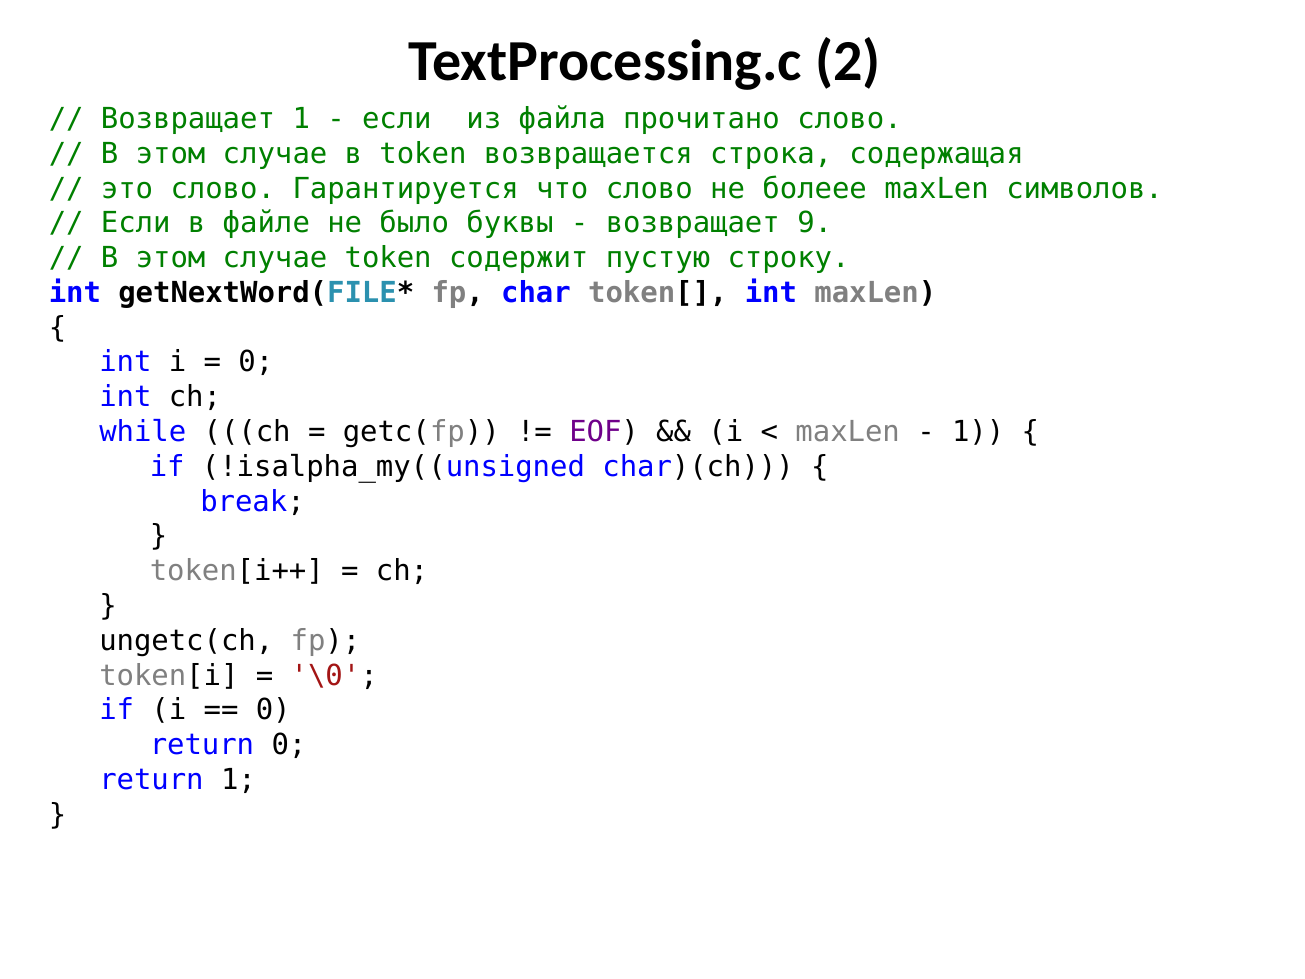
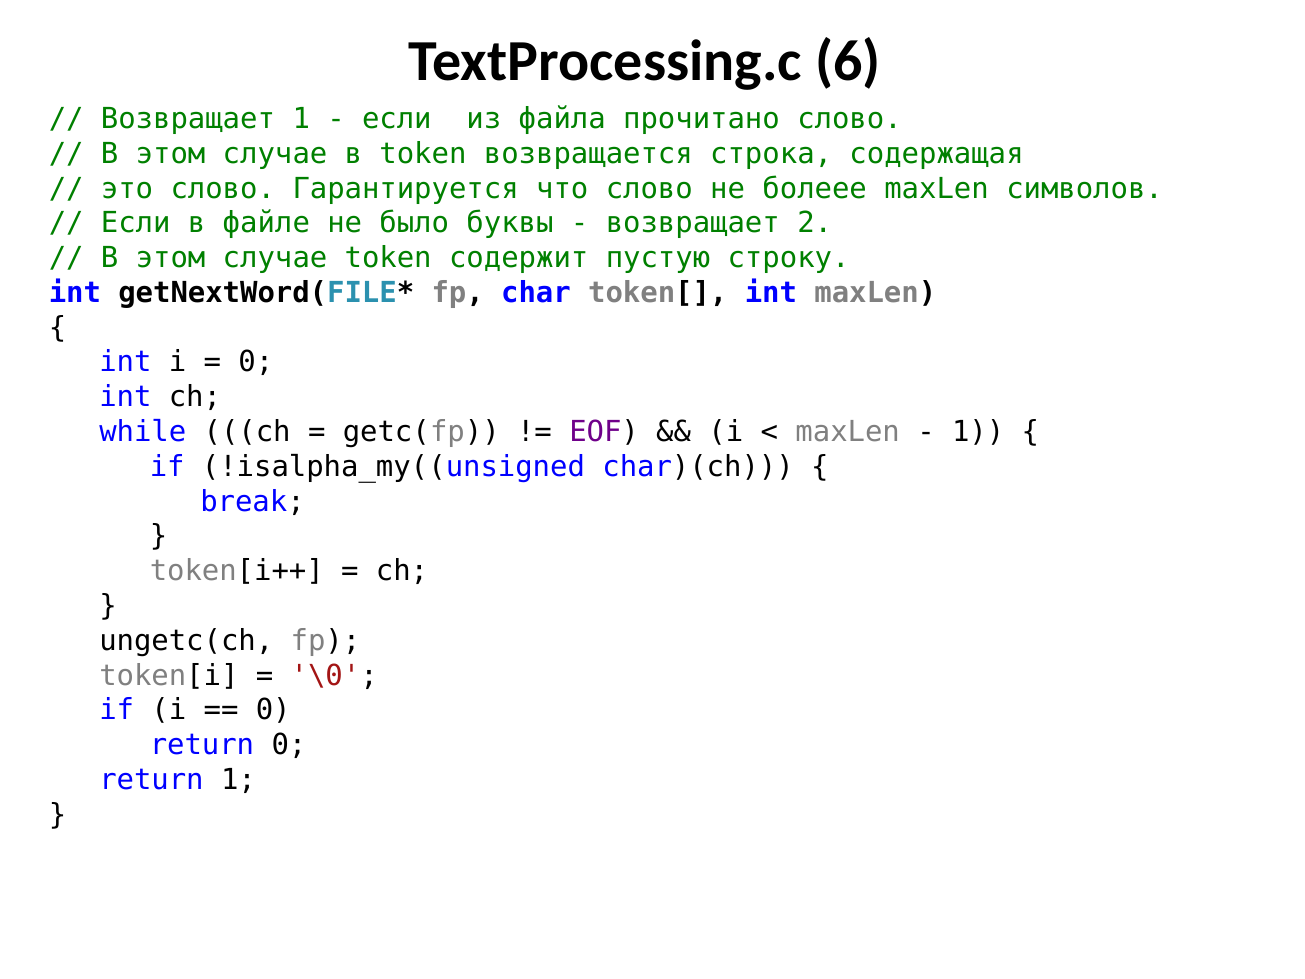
2: 2 -> 6 (848, 62)
9: 9 -> 2 (815, 223)
